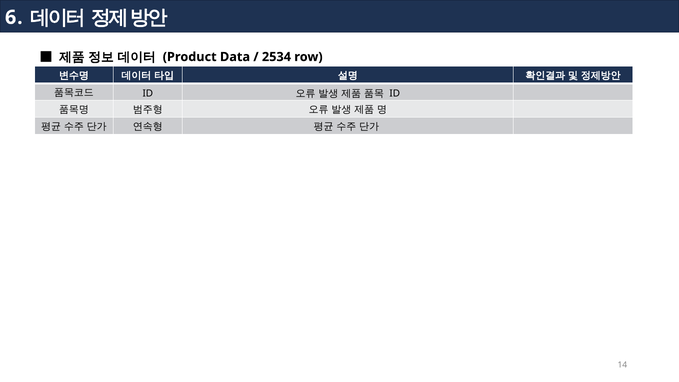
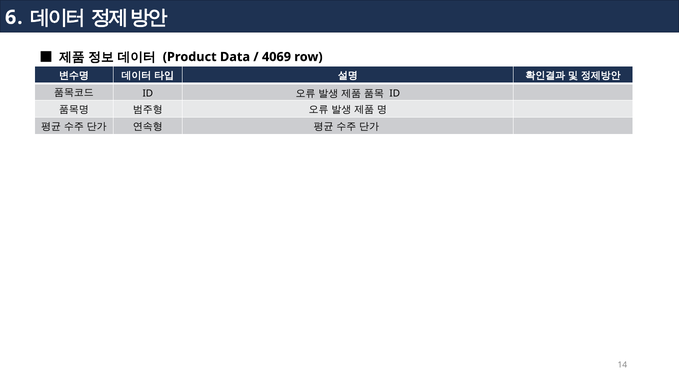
2534: 2534 -> 4069 (276, 57)
